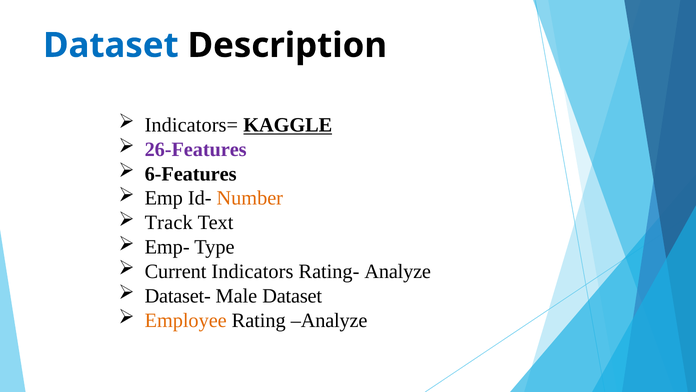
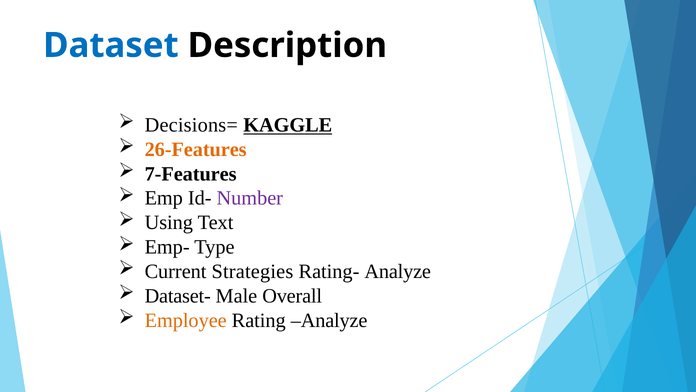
Indicators=: Indicators= -> Decisions= (191, 125)
26-Features colour: purple -> orange (196, 149)
6-Features: 6-Features -> 7-Features (191, 174)
Number colour: orange -> purple (250, 198)
Track: Track -> Using (169, 222)
Indicators: Indicators -> Strategies (252, 271)
Male Dataset: Dataset -> Overall (292, 296)
